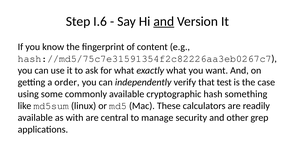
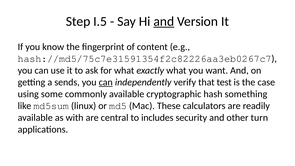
I.6: I.6 -> I.5 (100, 21)
order: order -> sends (67, 82)
can underline: none -> present (106, 82)
manage: manage -> includes (157, 118)
grep: grep -> turn (259, 118)
